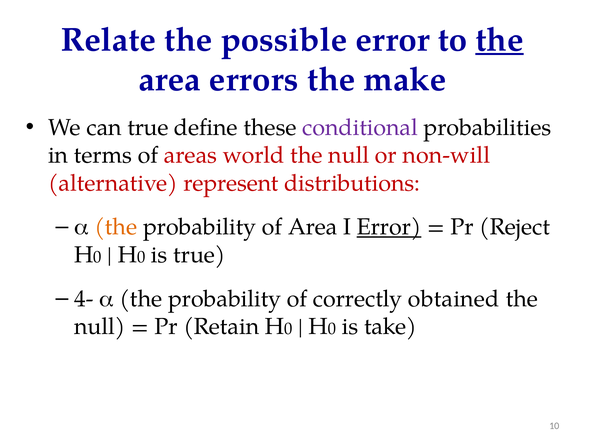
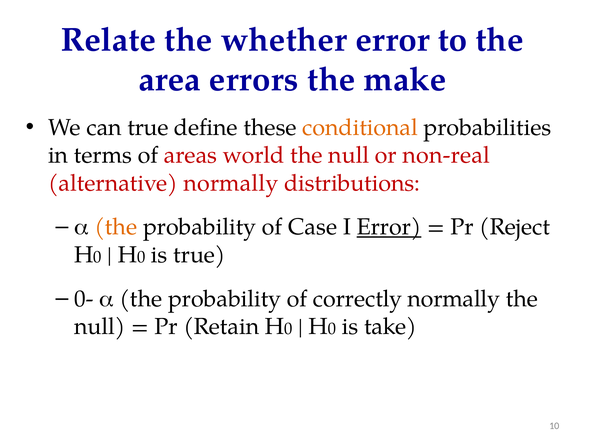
possible: possible -> whether (284, 40)
the underline: present -> none (500, 40)
conditional colour: purple -> orange (360, 128)
non-will: non-will -> non-real (446, 155)
alternative represent: represent -> normally (231, 183)
of Area: Area -> Case (313, 227)
4-: 4- -> 0- (84, 299)
correctly obtained: obtained -> normally (454, 299)
